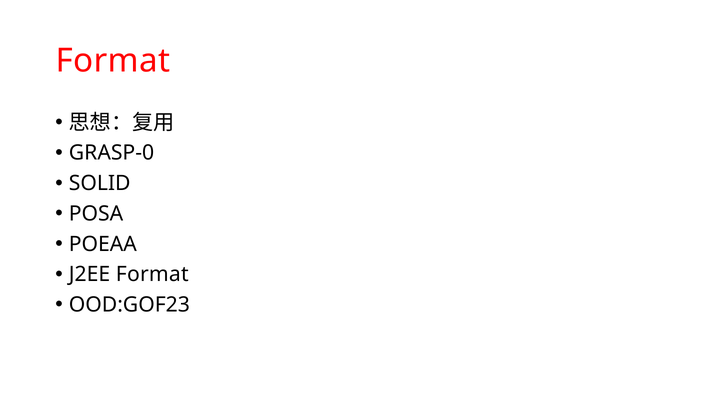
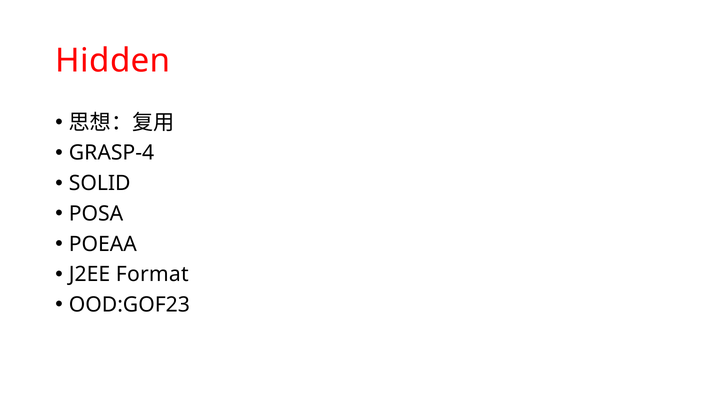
Format: Format -> Hidden (113, 61)
GRASP-0: GRASP-0 -> GRASP-4 (112, 153)
